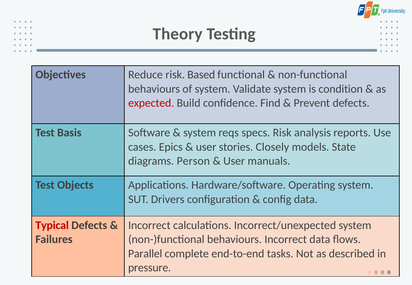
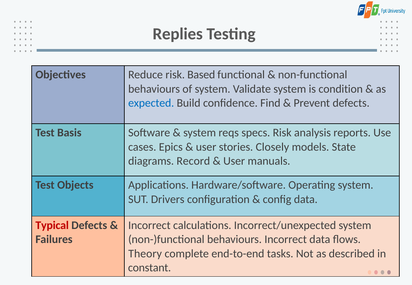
Theory: Theory -> Replies (178, 34)
expected colour: red -> blue (151, 103)
Person: Person -> Record (193, 161)
Parallel: Parallel -> Theory (145, 254)
pressure: pressure -> constant (150, 268)
